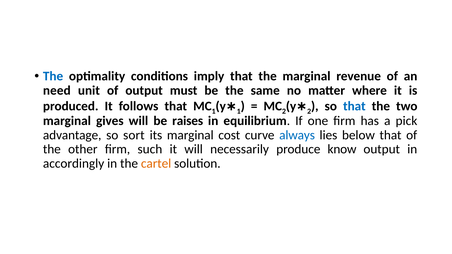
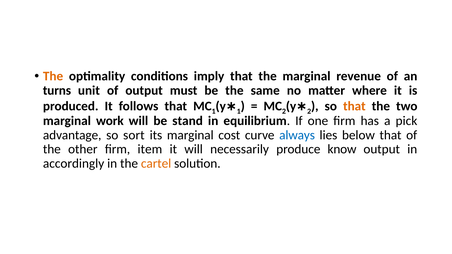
The colour: blue -> orange (53, 76)
need: need -> turns (57, 91)
that colour: blue -> orange (354, 106)
gives: gives -> work (110, 121)
raises: raises -> stand (188, 121)
such: such -> item (150, 149)
